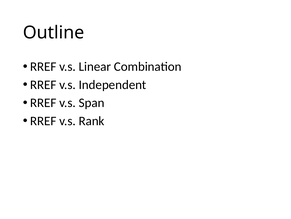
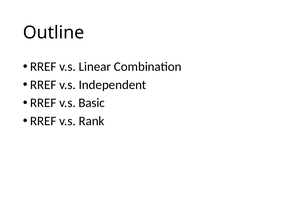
Span: Span -> Basic (92, 103)
